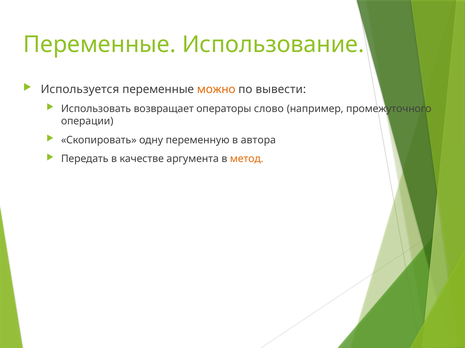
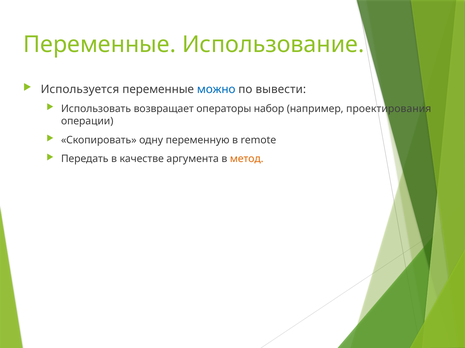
можно colour: orange -> blue (216, 89)
слово: слово -> набор (269, 109)
промежуточного: промежуточного -> проектирования (389, 109)
автора: автора -> remote (258, 140)
